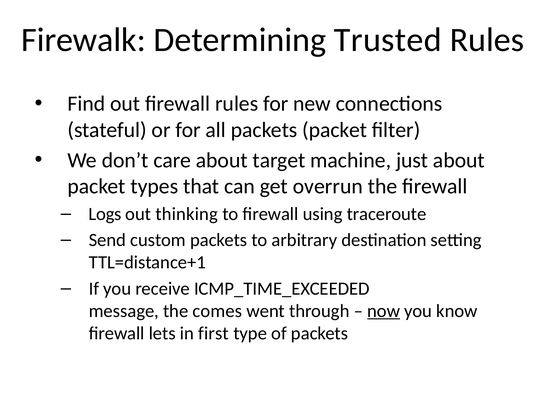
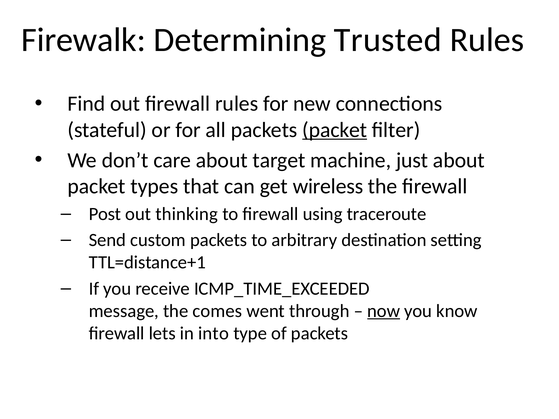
packet underline: none -> present (335, 130)
overrun: overrun -> wireless (328, 186)
Logs: Logs -> Post (105, 214)
first: first -> into (214, 333)
